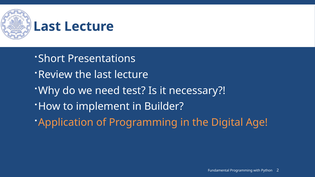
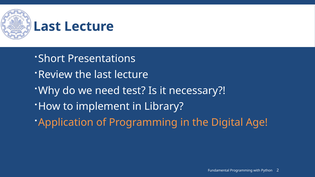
Builder: Builder -> Library (164, 107)
